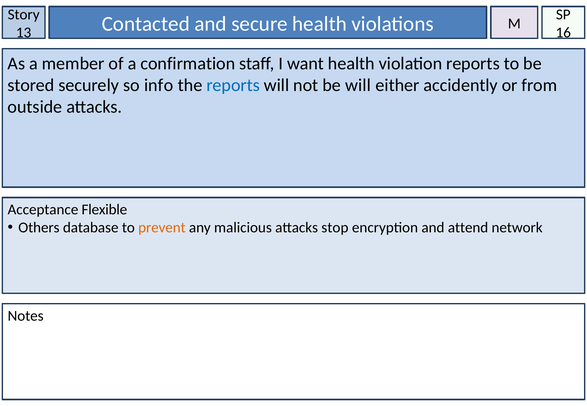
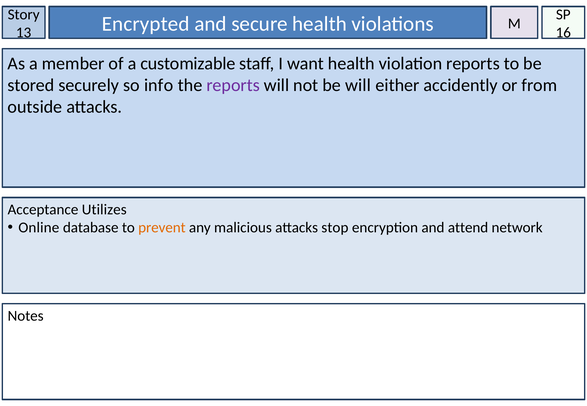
Contacted: Contacted -> Encrypted (146, 24)
confirmation: confirmation -> customizable (188, 63)
reports colour: blue -> purple (233, 85)
Flexible: Flexible -> Utilizes (104, 210)
Others: Others -> Online (39, 228)
